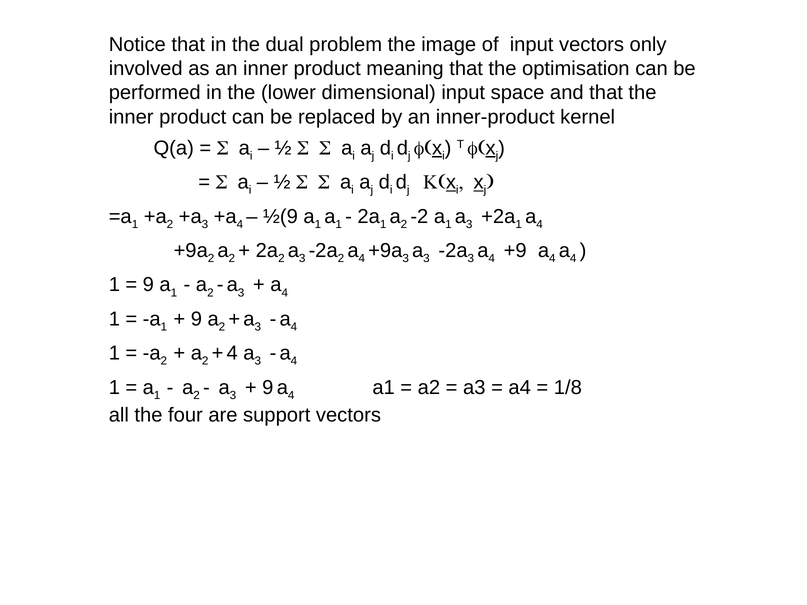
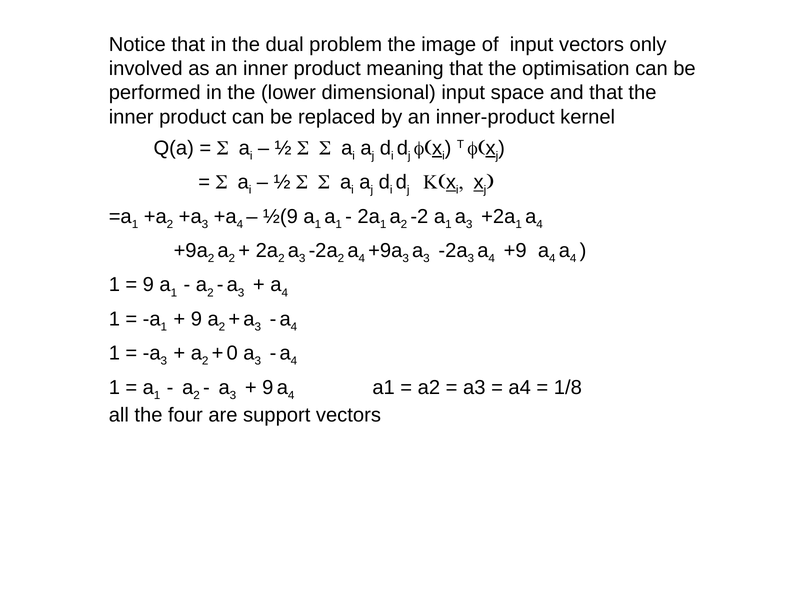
2: 2 -> 3 (164, 361)
4: 4 -> 0 (232, 353)
